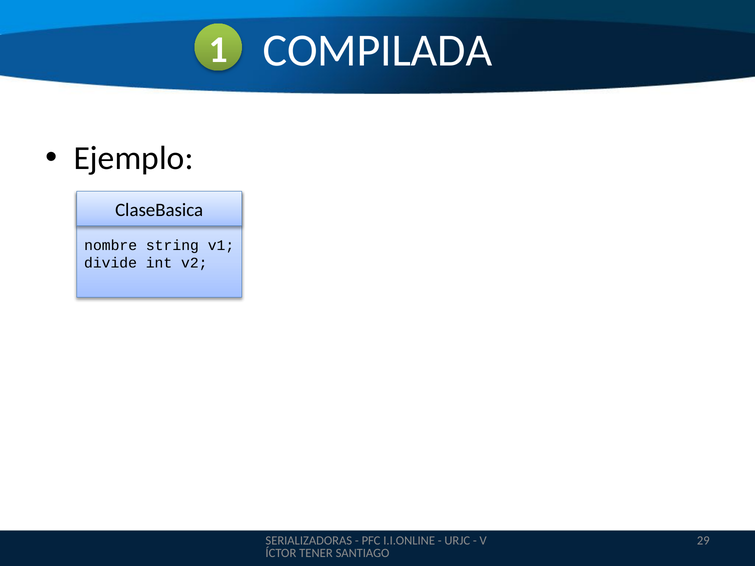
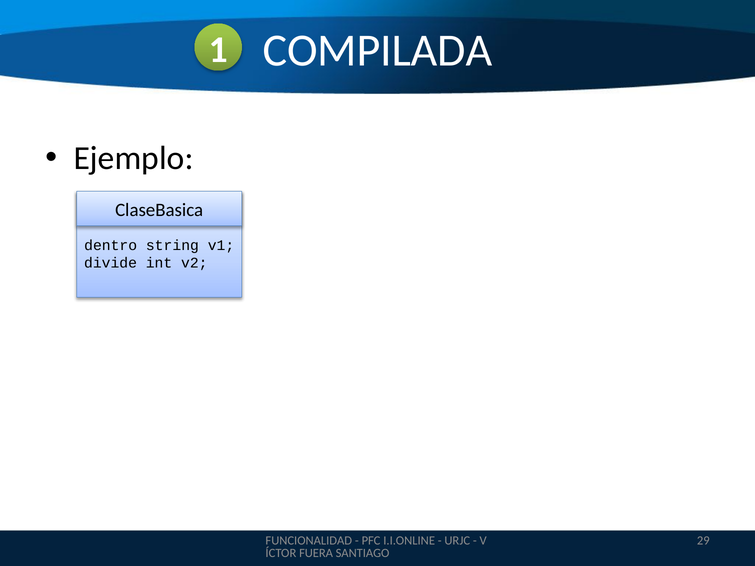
nombre: nombre -> dentro (111, 245)
SERIALIZADORAS: SERIALIZADORAS -> FUNCIONALIDAD (309, 541)
TENER: TENER -> FUERA (316, 553)
